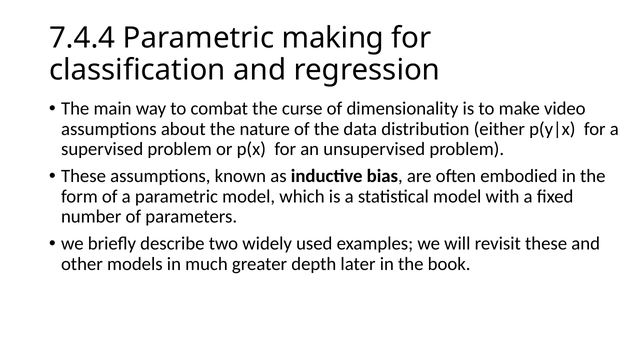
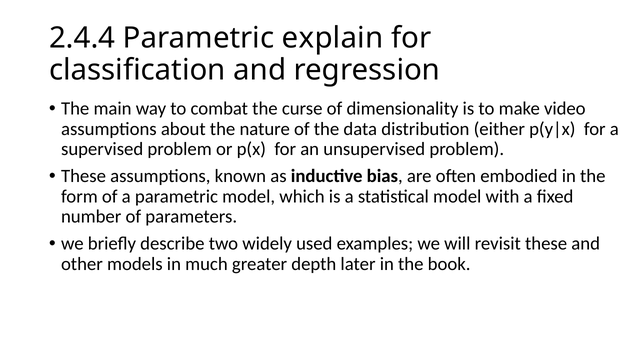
7.4.4: 7.4.4 -> 2.4.4 (82, 38)
making: making -> explain (333, 38)
